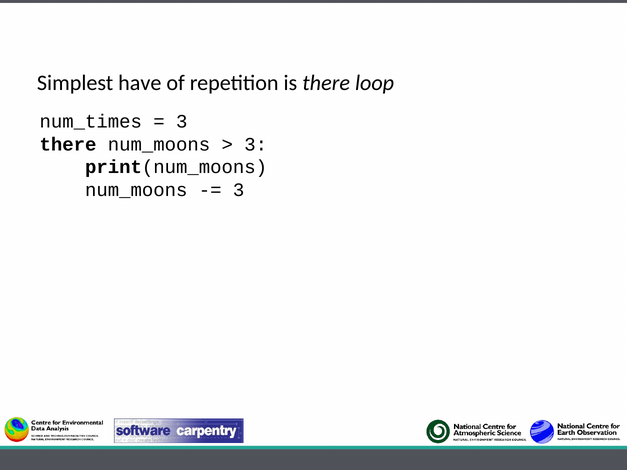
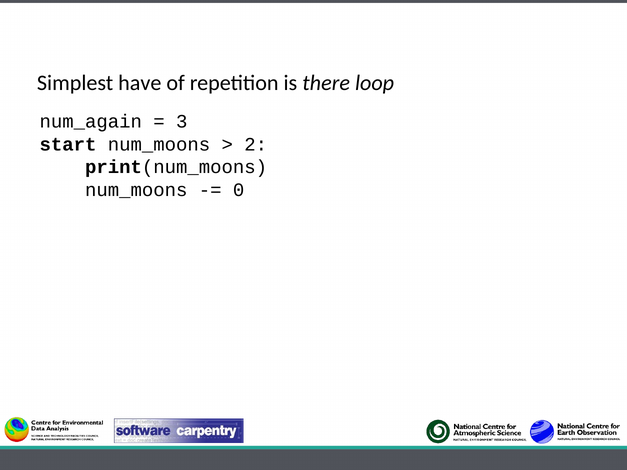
num_times: num_times -> num_again (91, 122)
there: there -> start (68, 144)
3: 3 -> 2 (256, 144)
3: 3 -> 0 (239, 190)
